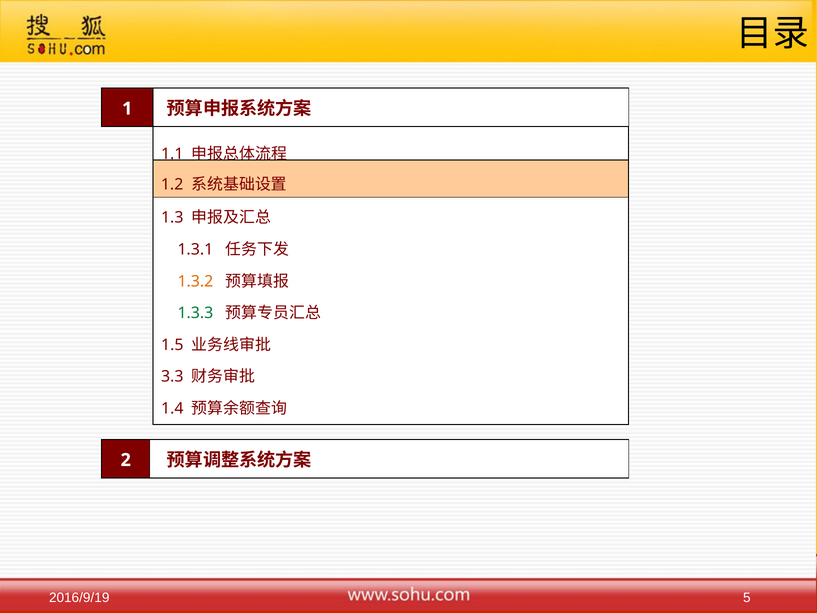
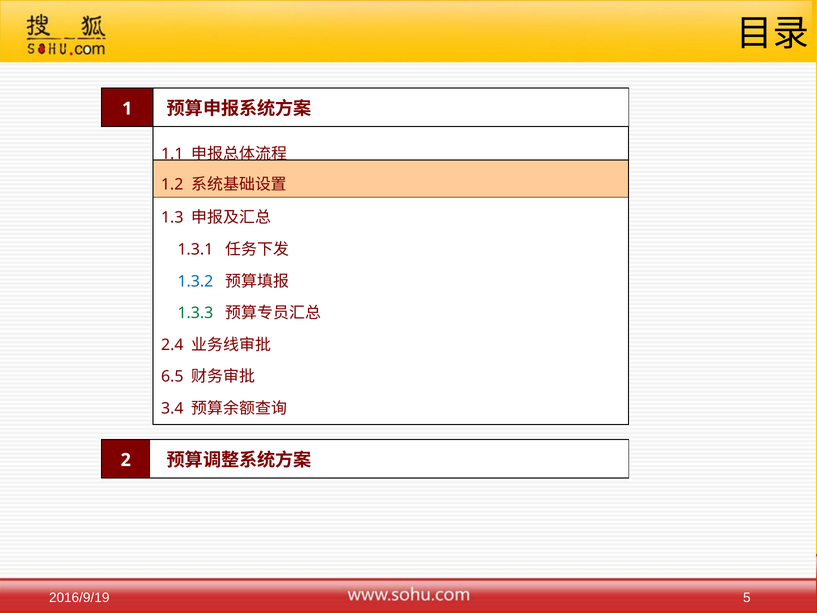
1.3.2 colour: orange -> blue (195, 281)
1.5: 1.5 -> 2.4 (172, 345)
3.3: 3.3 -> 6.5 (172, 377)
1.4: 1.4 -> 3.4 (172, 408)
